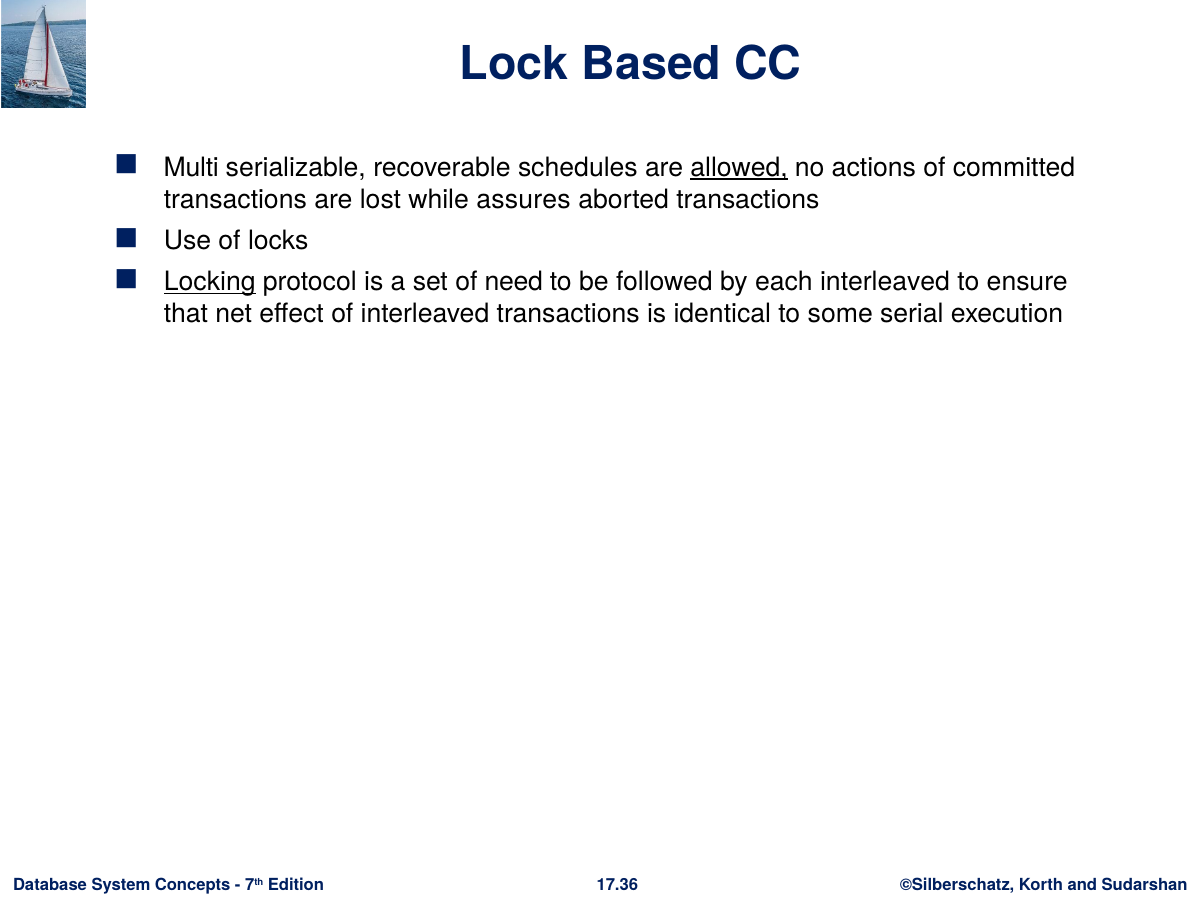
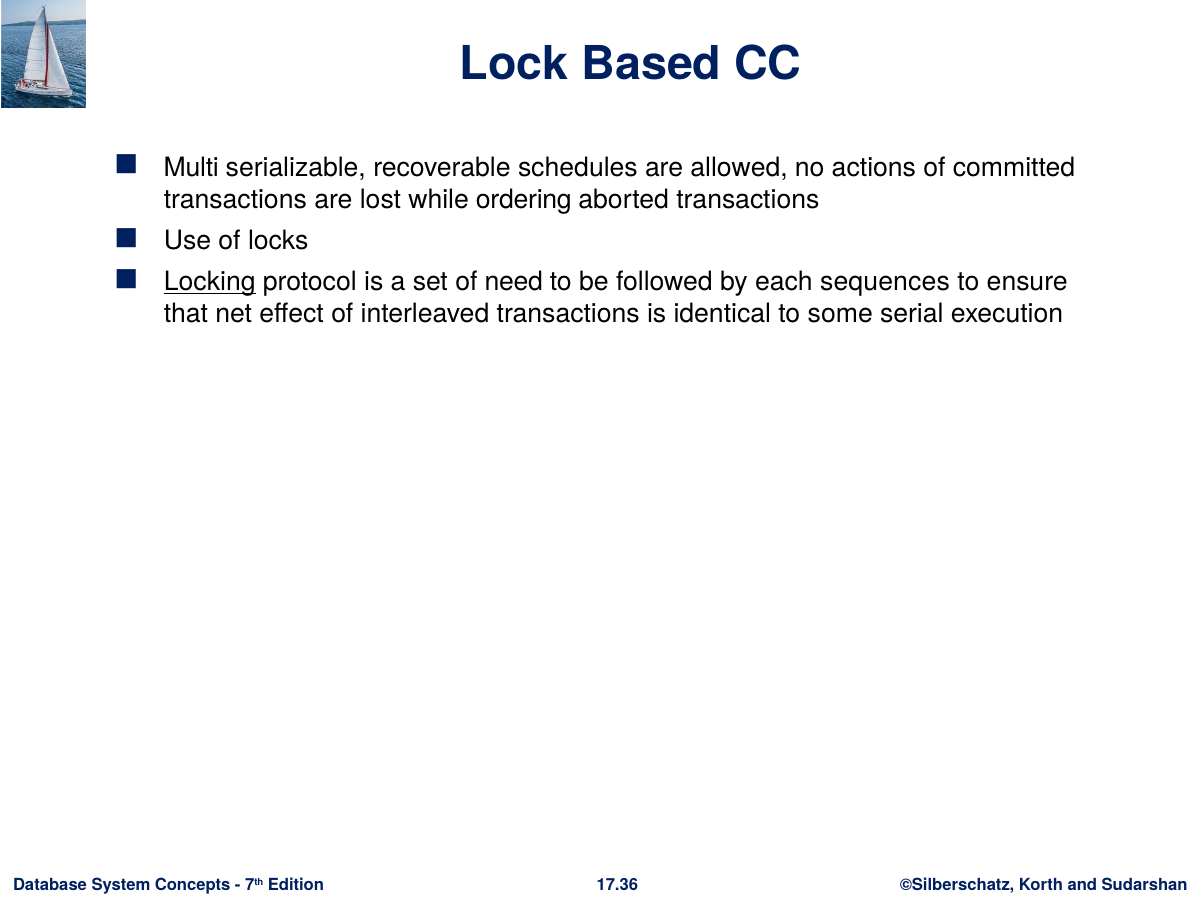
allowed underline: present -> none (739, 167)
assures: assures -> ordering (524, 199)
each interleaved: interleaved -> sequences (885, 282)
